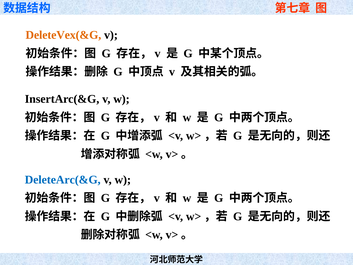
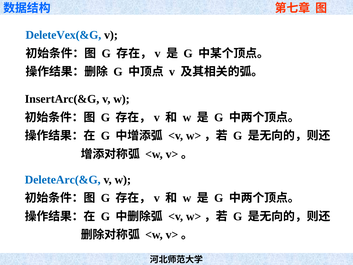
DeleteVex(&G colour: orange -> blue (63, 35)
